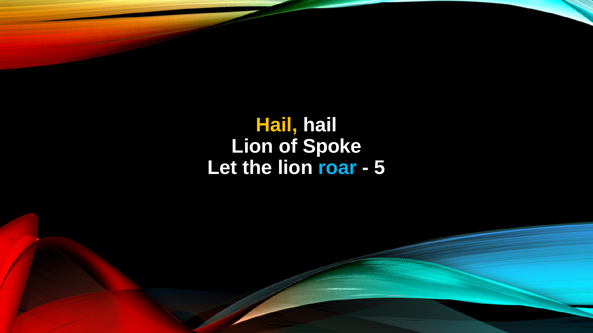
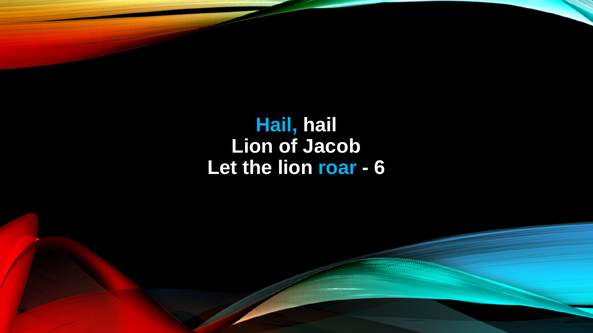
Hail colour: yellow -> light blue (277, 125)
Spoke: Spoke -> Jacob (332, 147)
5: 5 -> 6 (380, 168)
